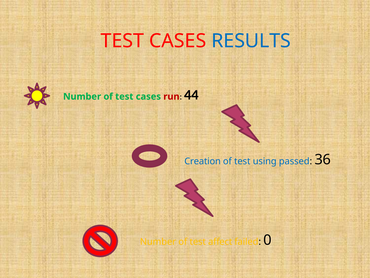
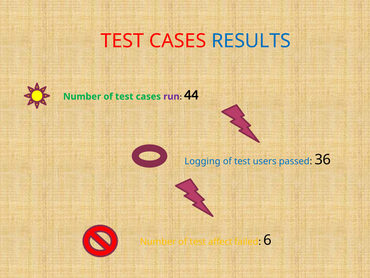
run colour: red -> purple (171, 96)
Creation: Creation -> Logging (202, 161)
using: using -> users (265, 161)
0: 0 -> 6 (268, 240)
